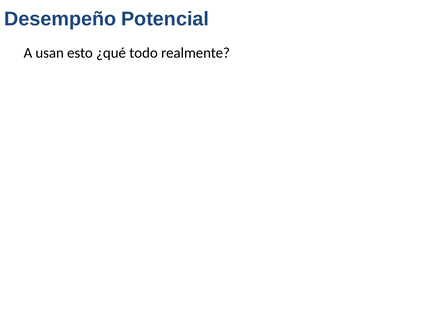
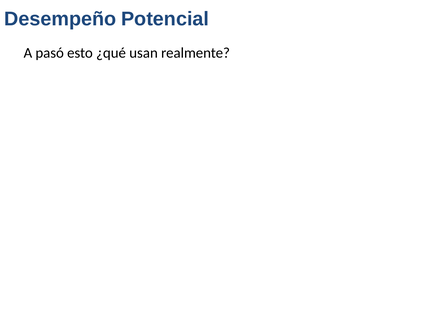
usan: usan -> pasó (50, 53)
todo: todo -> usan (144, 53)
